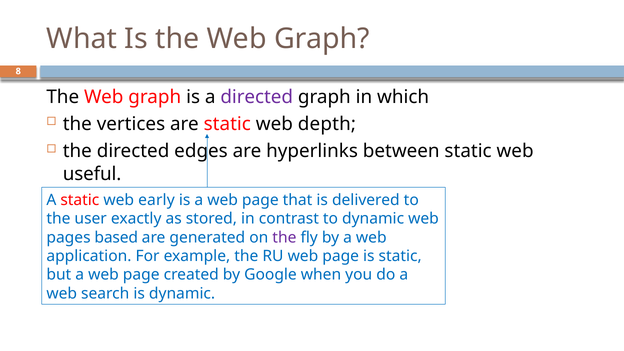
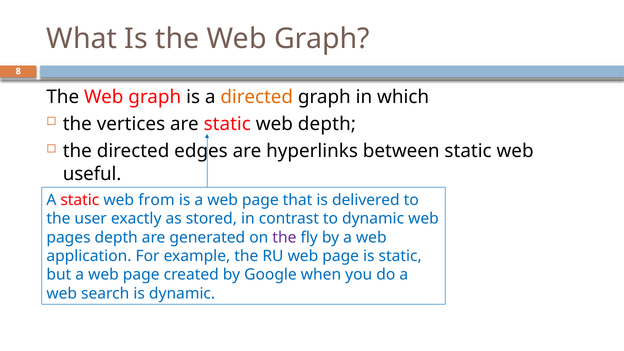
directed colour: purple -> orange (257, 97)
early: early -> from (156, 200)
pages based: based -> depth (116, 237)
